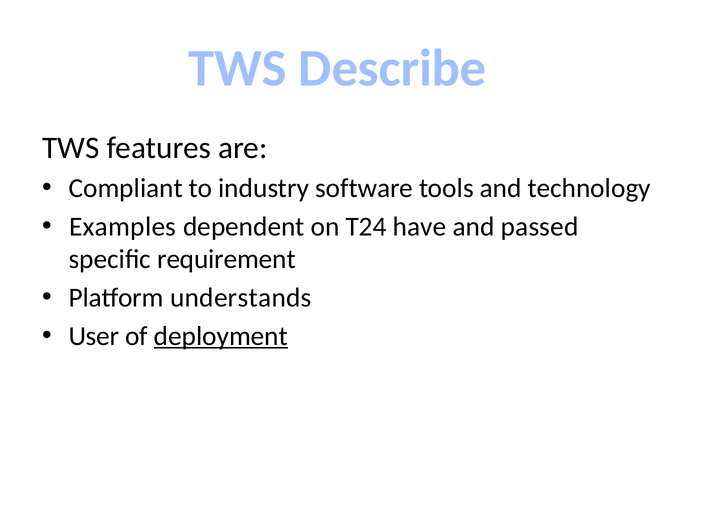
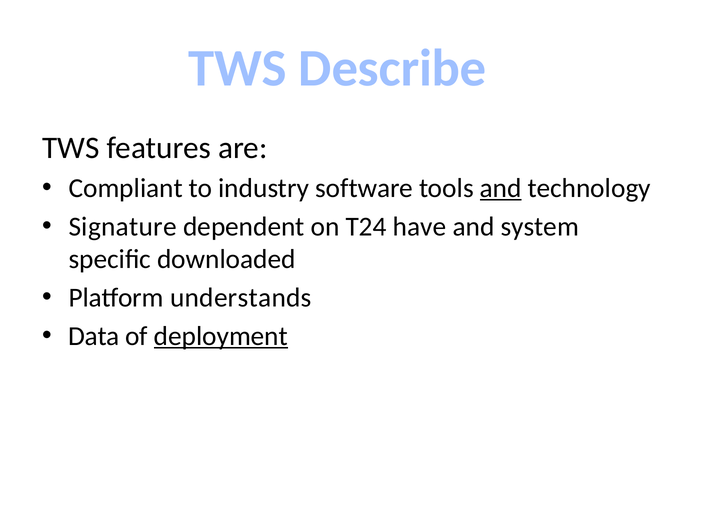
and underline: none -> present (501, 188)
Examples: Examples -> Signature (123, 226)
passed: passed -> system (540, 226)
requirement: requirement -> downloaded (226, 259)
User: User -> Data (94, 336)
